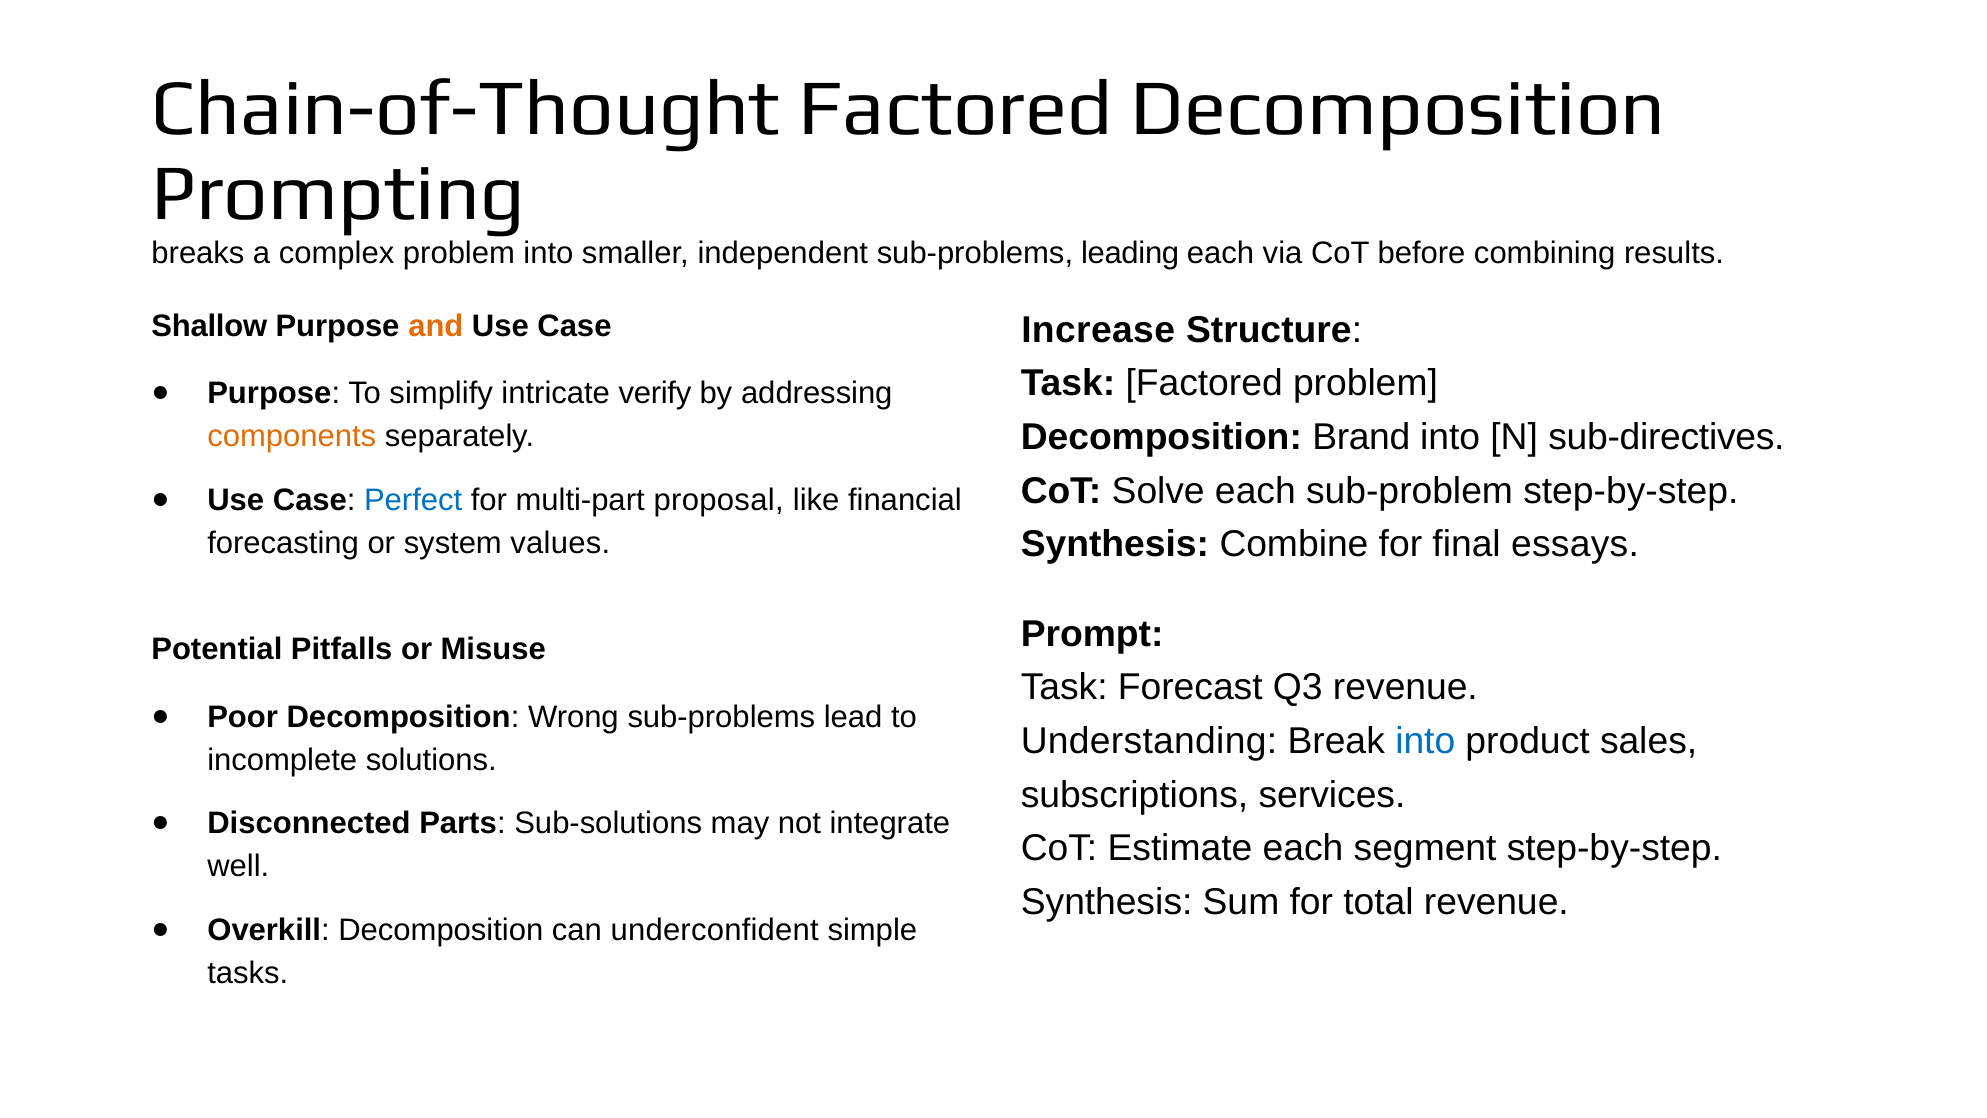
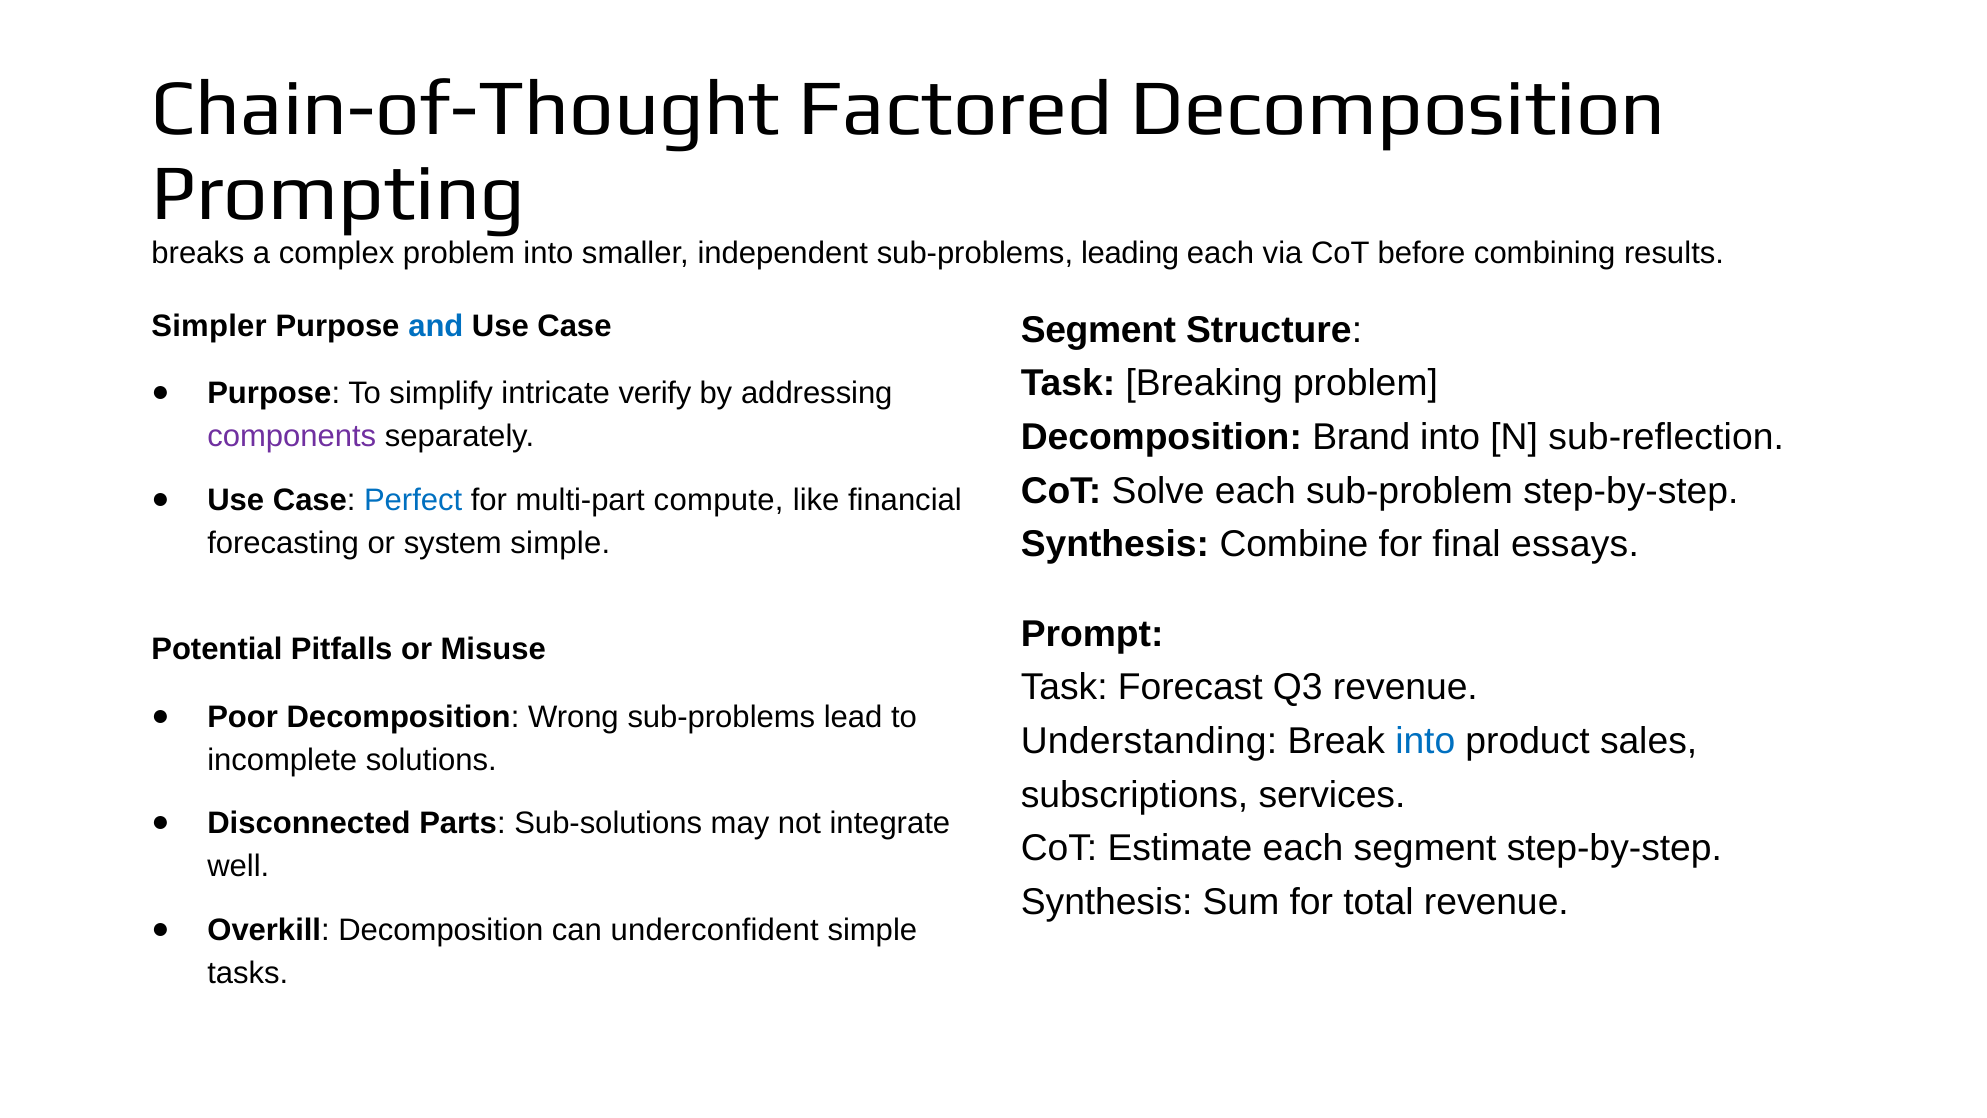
Shallow: Shallow -> Simpler (209, 326)
and colour: orange -> blue (436, 326)
Increase: Increase -> Segment (1098, 330)
Task Factored: Factored -> Breaking (1204, 384)
sub-directives: sub-directives -> sub-reflection (1666, 437)
components colour: orange -> purple (292, 436)
proposal: proposal -> compute (719, 500)
system values: values -> simple (560, 543)
